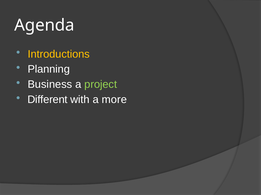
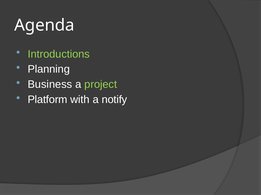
Introductions colour: yellow -> light green (59, 54)
Different: Different -> Platform (47, 100)
more: more -> notify (114, 100)
